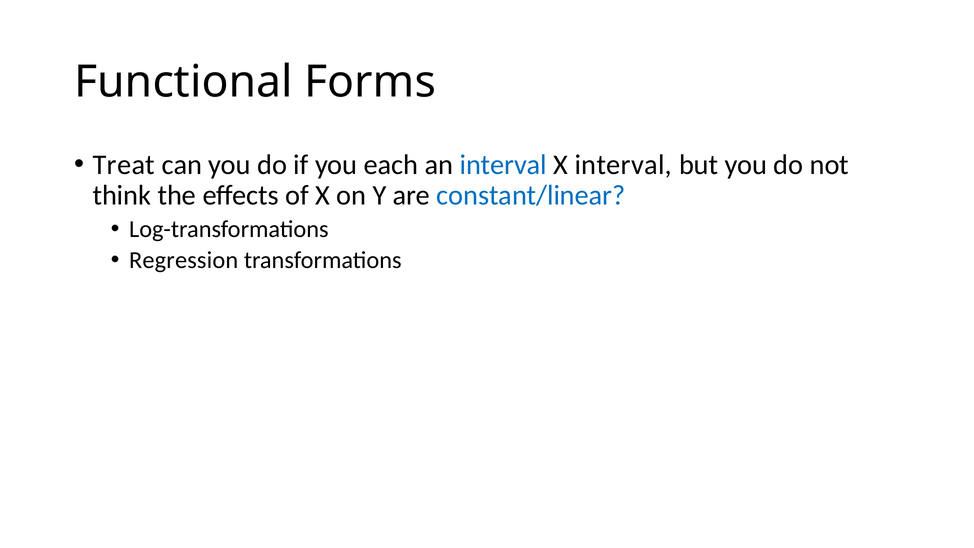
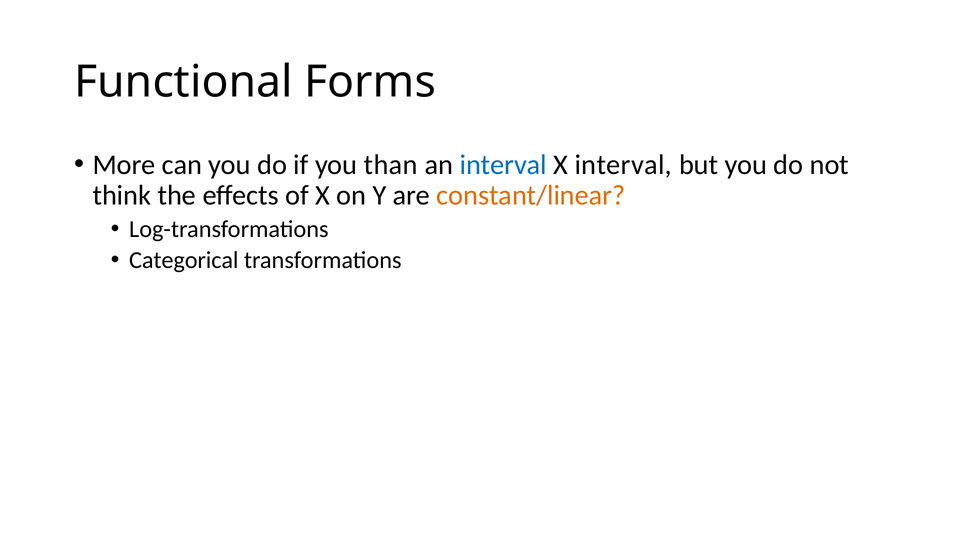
Treat: Treat -> More (124, 165)
each: each -> than (391, 165)
constant/linear colour: blue -> orange (531, 195)
Regression: Regression -> Categorical (184, 260)
